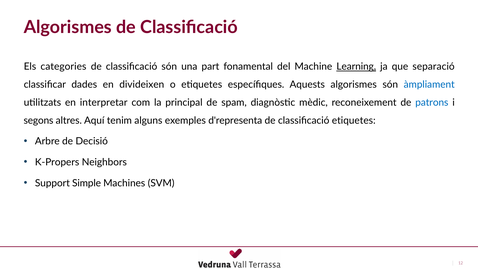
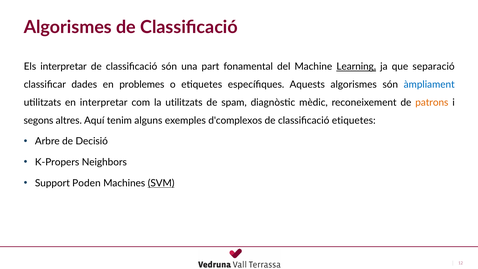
Els categories: categories -> interpretar (64, 67)
divideixen: divideixen -> problemes (142, 85)
la principal: principal -> utilitzats (184, 102)
patrons colour: blue -> orange (432, 102)
d'representa: d'representa -> d'complexos (235, 120)
Simple: Simple -> Poden (86, 183)
SVM underline: none -> present (161, 183)
